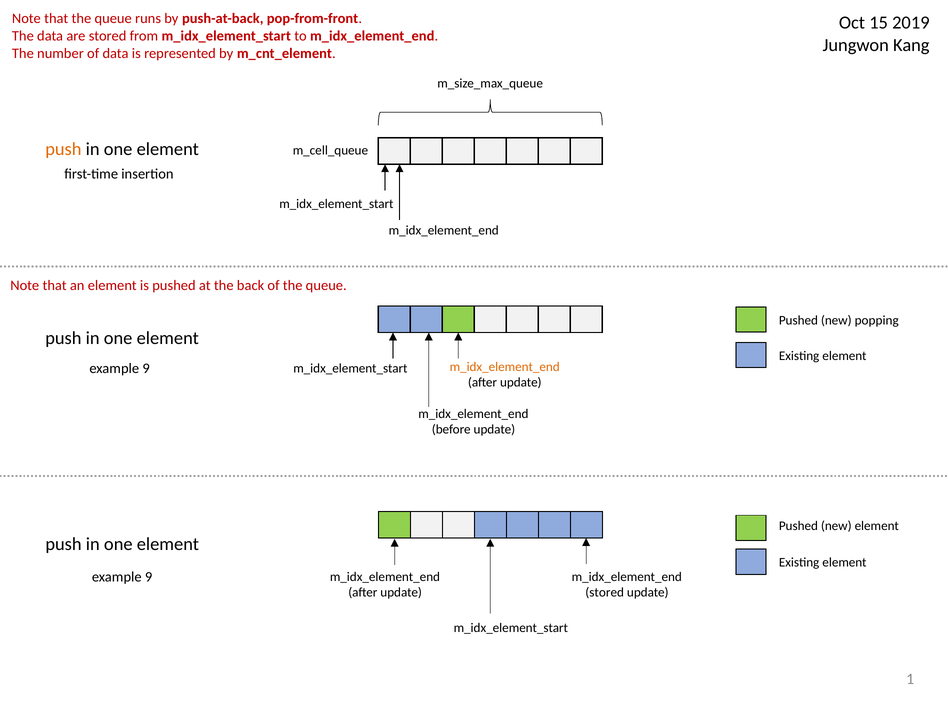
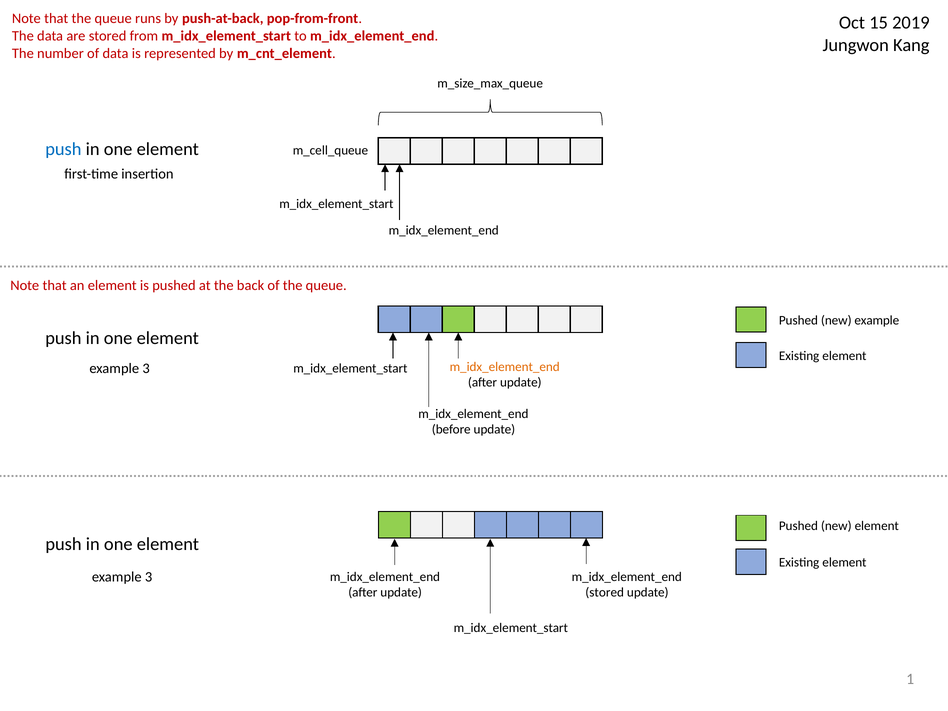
push colour: orange -> blue (63, 149)
new popping: popping -> example (877, 320)
9: 9 -> 3 (146, 368)
9: 9 -> 3 (149, 577)
